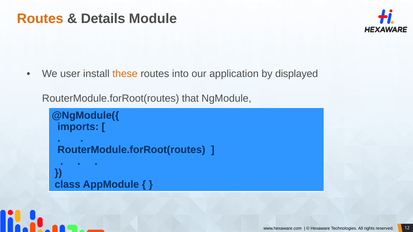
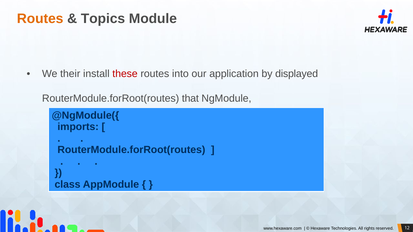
Details: Details -> Topics (103, 19)
user: user -> their (70, 74)
these colour: orange -> red (125, 74)
